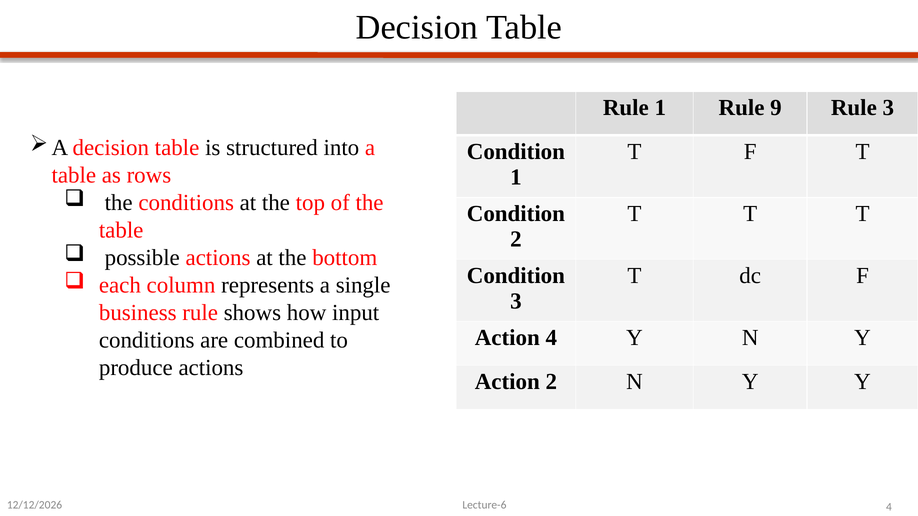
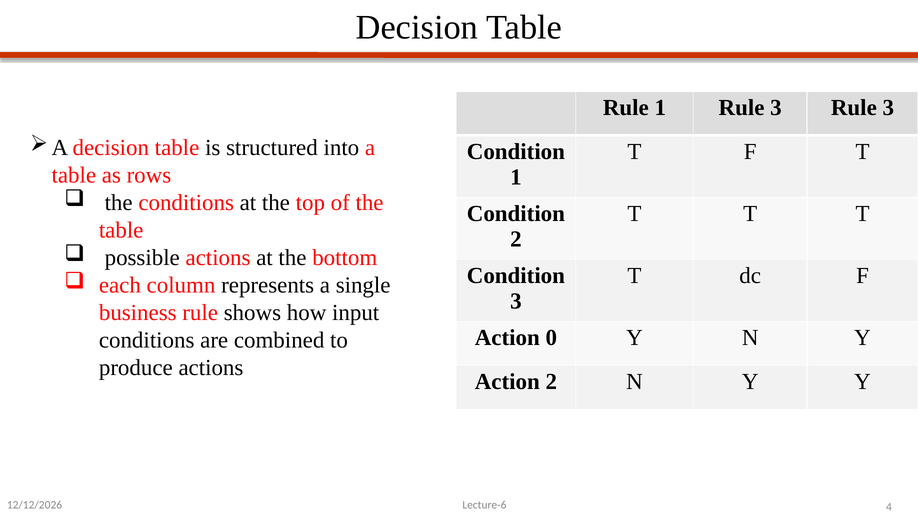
1 Rule 9: 9 -> 3 (776, 108)
Action 4: 4 -> 0 (551, 338)
